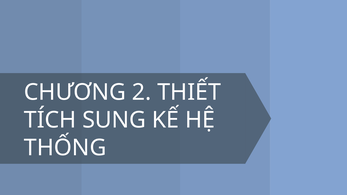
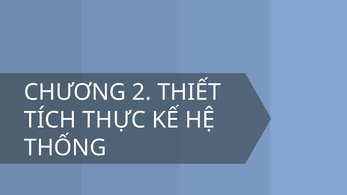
SUNG: SUNG -> THỰC (114, 120)
